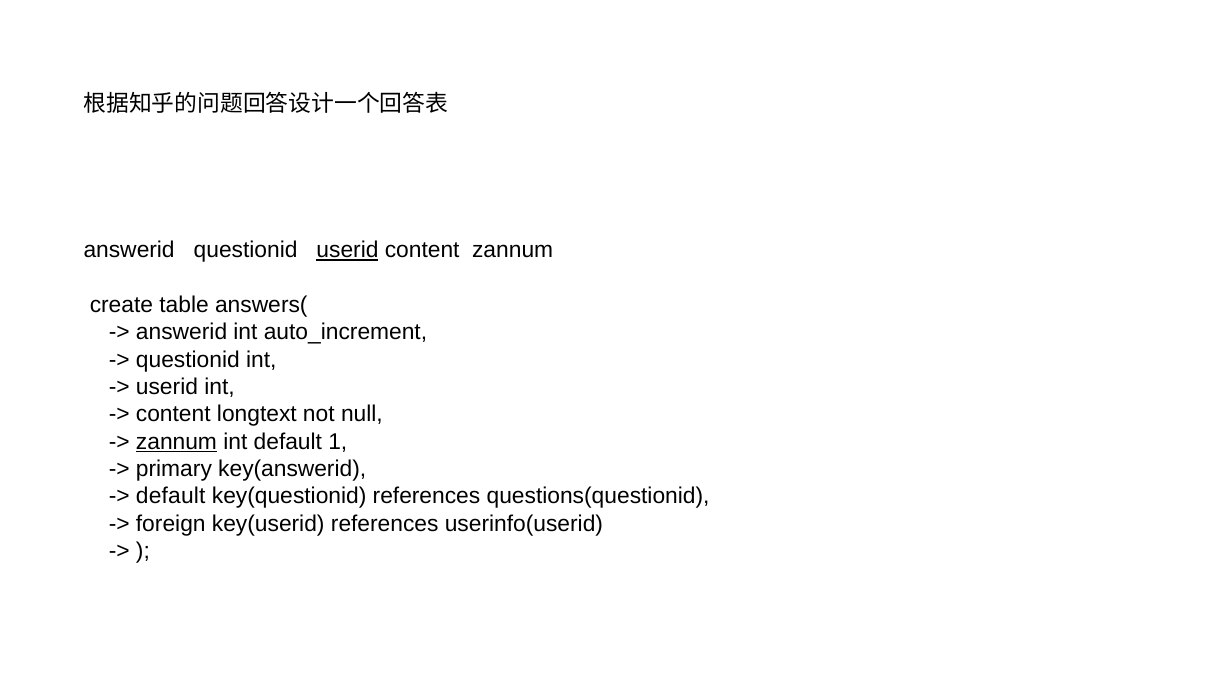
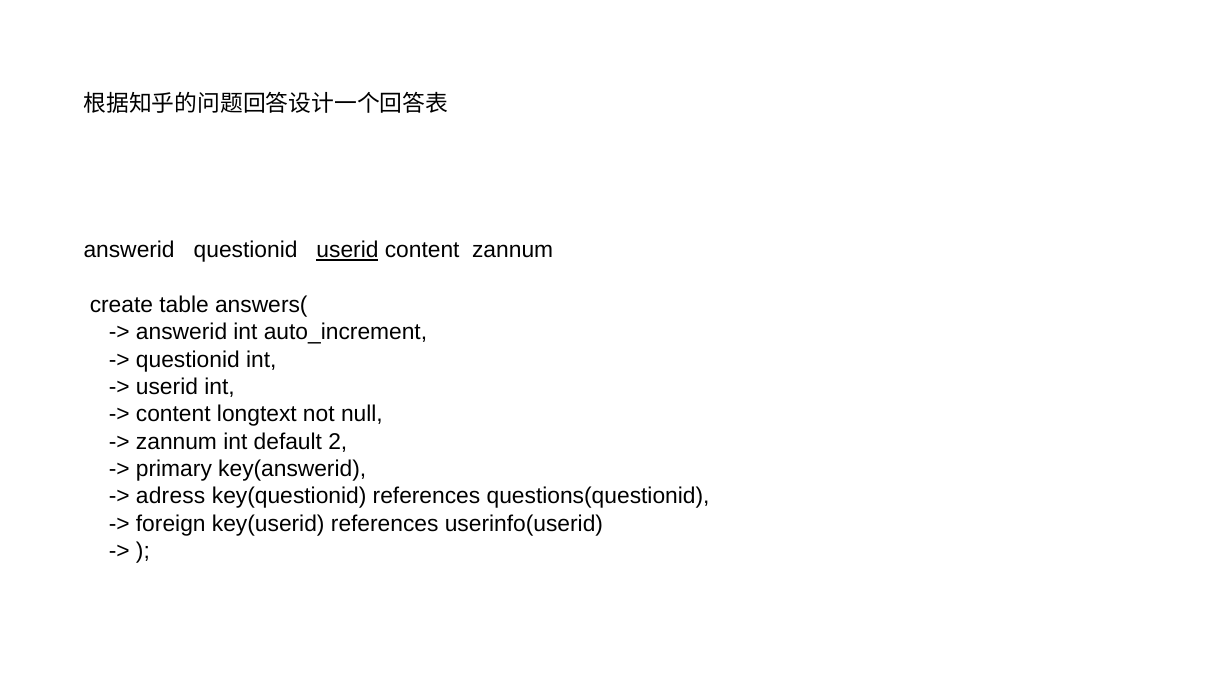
zannum underline: present -> none (176, 442)
1: 1 -> 2 (338, 442)
default: default -> adress (171, 496)
